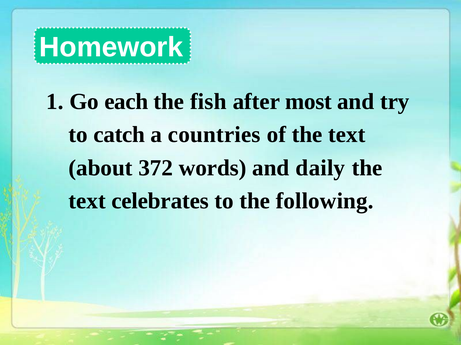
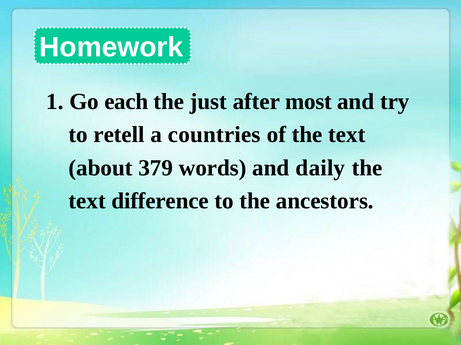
fish: fish -> just (208, 102)
catch: catch -> retell (119, 135)
372: 372 -> 379 (156, 168)
celebrates: celebrates -> difference (160, 201)
following: following -> ancestors (325, 201)
